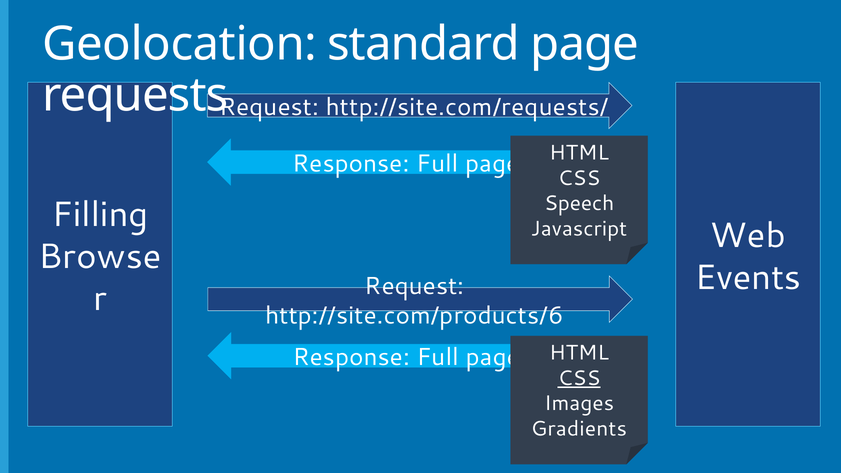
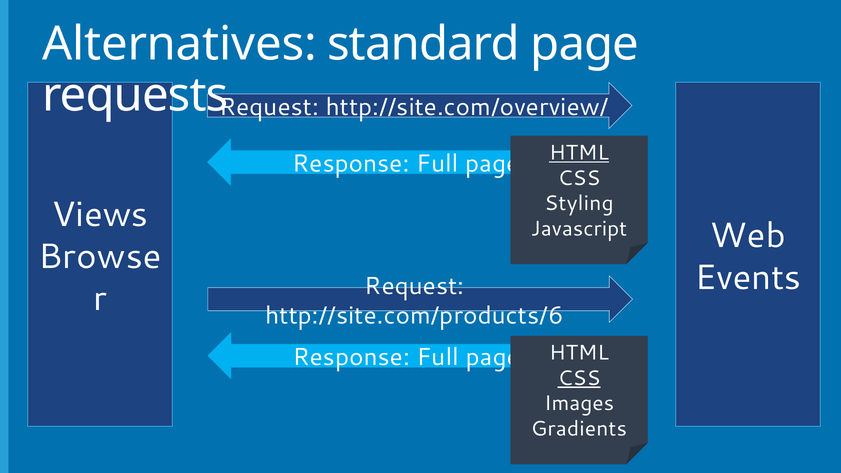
Geolocation: Geolocation -> Alternatives (179, 44)
http://site.com/requests/: http://site.com/requests/ -> http://site.com/overview/ (467, 107)
HTML underline: none -> present (579, 153)
Speech: Speech -> Styling (579, 203)
Filling: Filling -> Views (100, 215)
